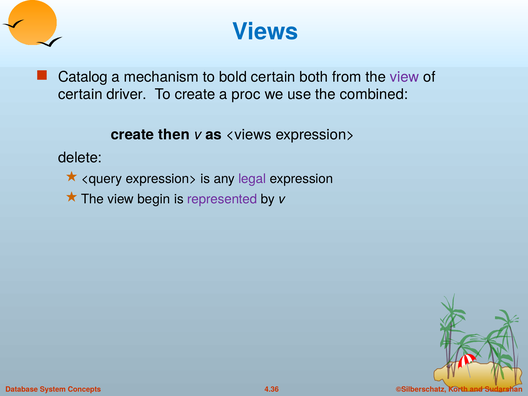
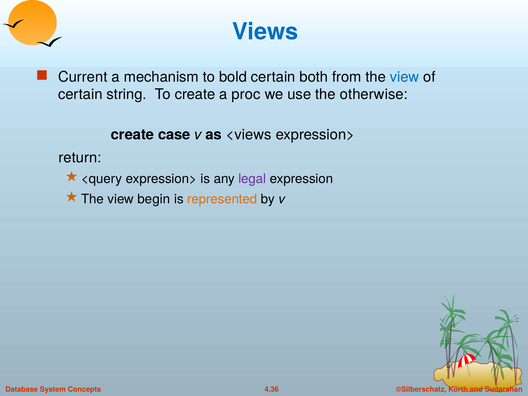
Catalog: Catalog -> Current (83, 77)
view colour: purple -> blue (405, 77)
driver: driver -> string (127, 94)
combined: combined -> otherwise (374, 94)
then: then -> case (174, 135)
delete: delete -> return (80, 158)
represented colour: purple -> orange (222, 199)
